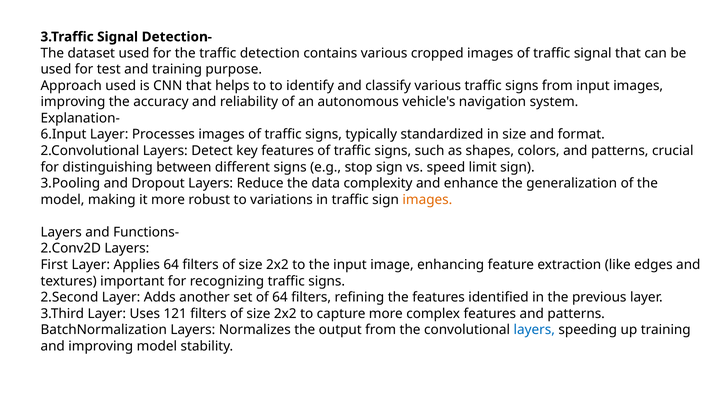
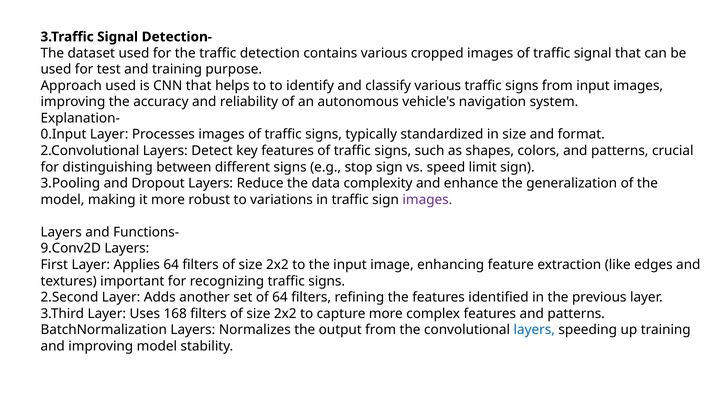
6.Input: 6.Input -> 0.Input (63, 134)
images colour: orange -> purple (427, 199)
2.Conv2D: 2.Conv2D -> 9.Conv2D (71, 248)
121: 121 -> 168 (175, 313)
